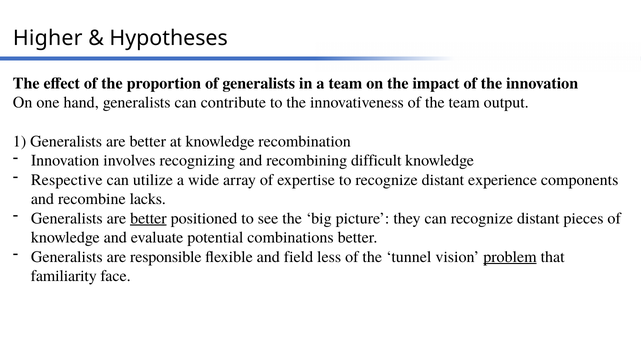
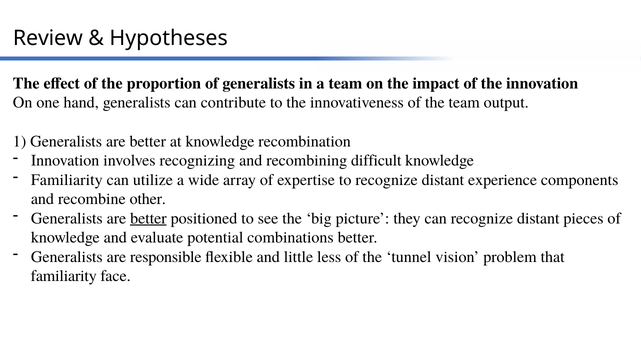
Higher: Higher -> Review (48, 38)
Respective: Respective -> Familiarity (67, 179)
lacks: lacks -> other (148, 199)
field: field -> little (299, 256)
problem underline: present -> none (510, 256)
